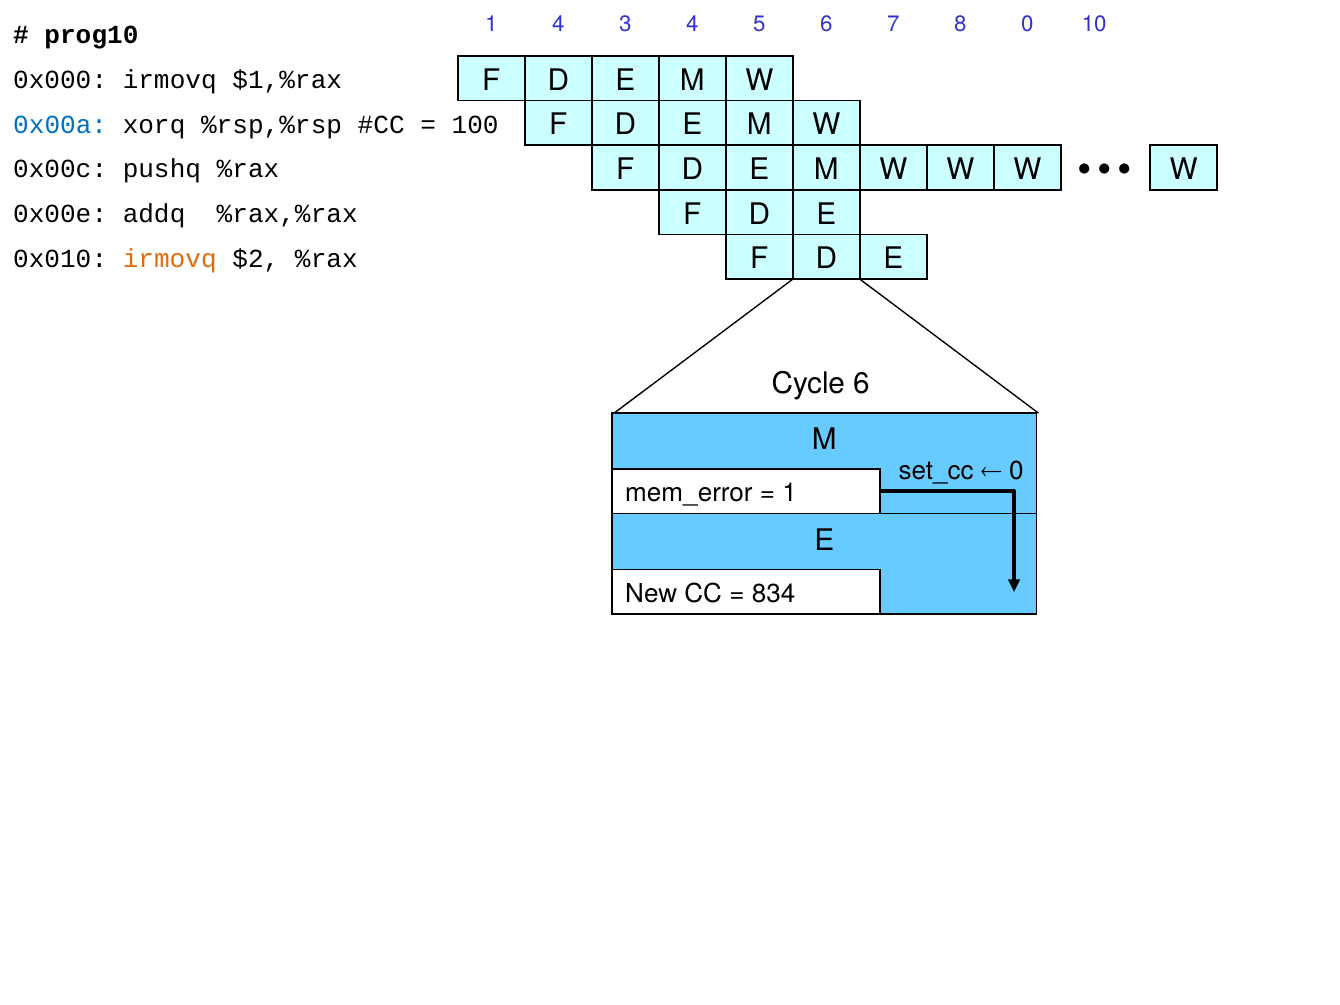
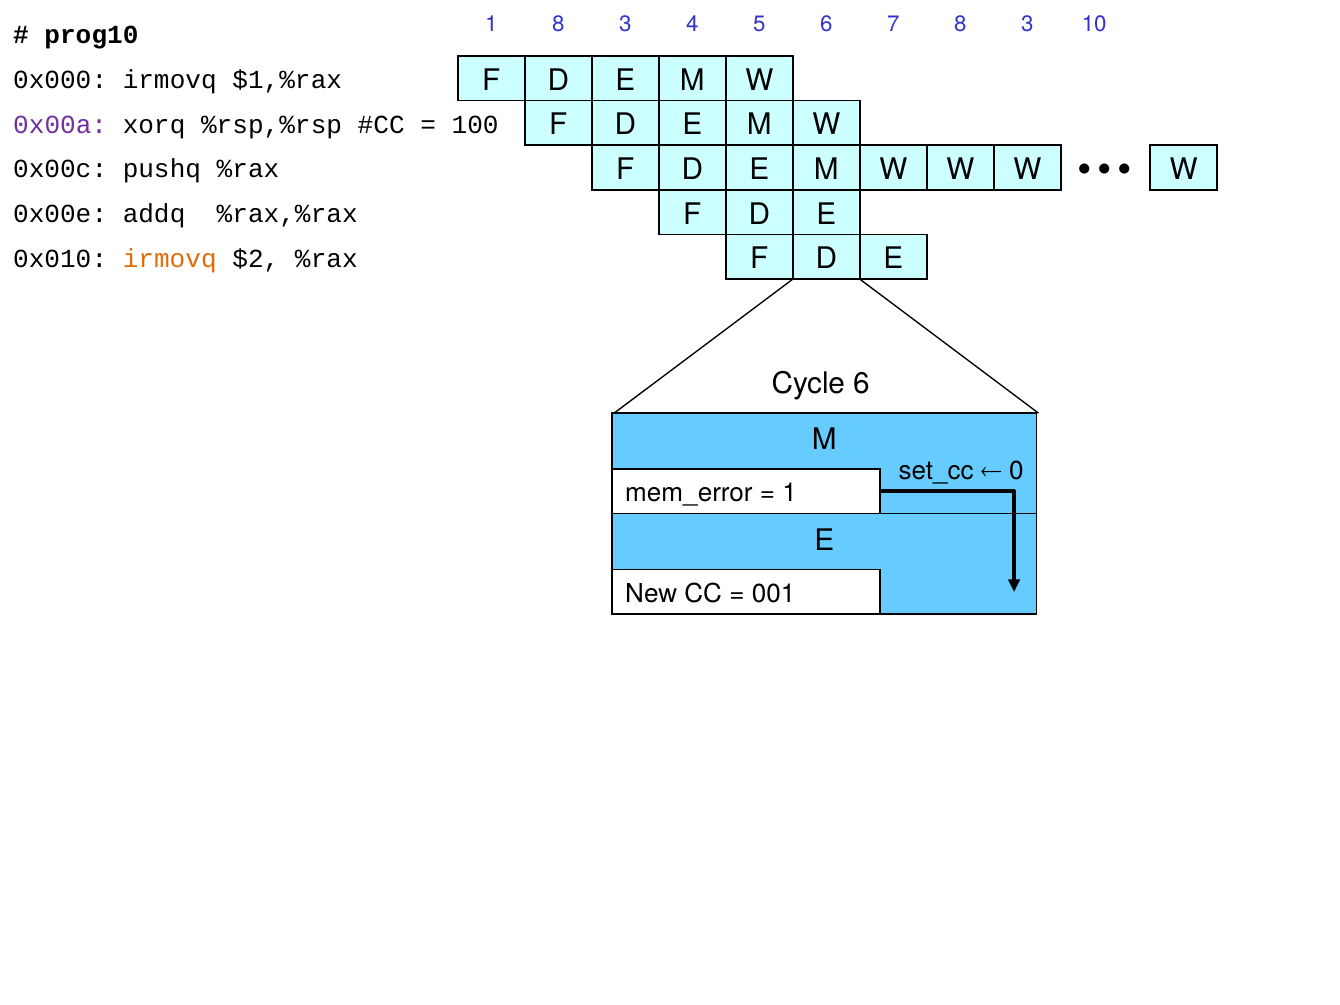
1 4: 4 -> 8 (558, 24)
7 8 0: 0 -> 3 (1027, 24)
0x00a colour: blue -> purple (60, 125)
834: 834 -> 001 (774, 594)
